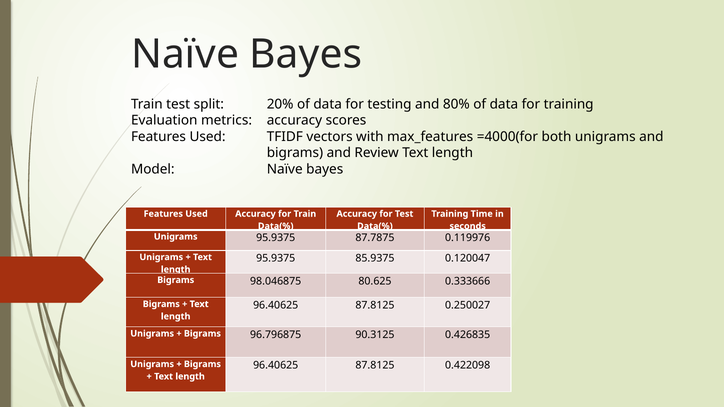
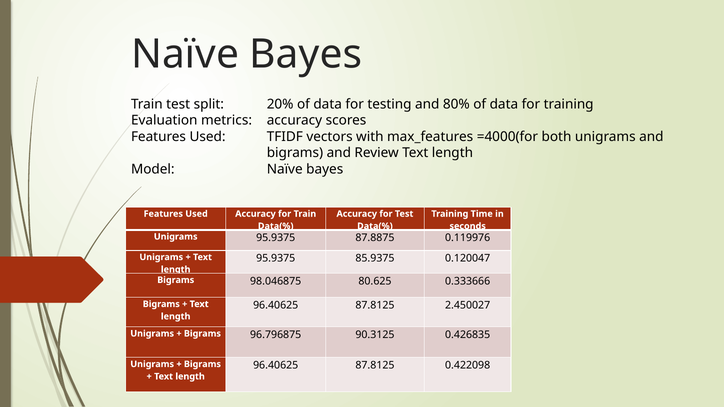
87.7875: 87.7875 -> 87.8875 (375, 238)
0.250027: 0.250027 -> 2.450027 (468, 305)
